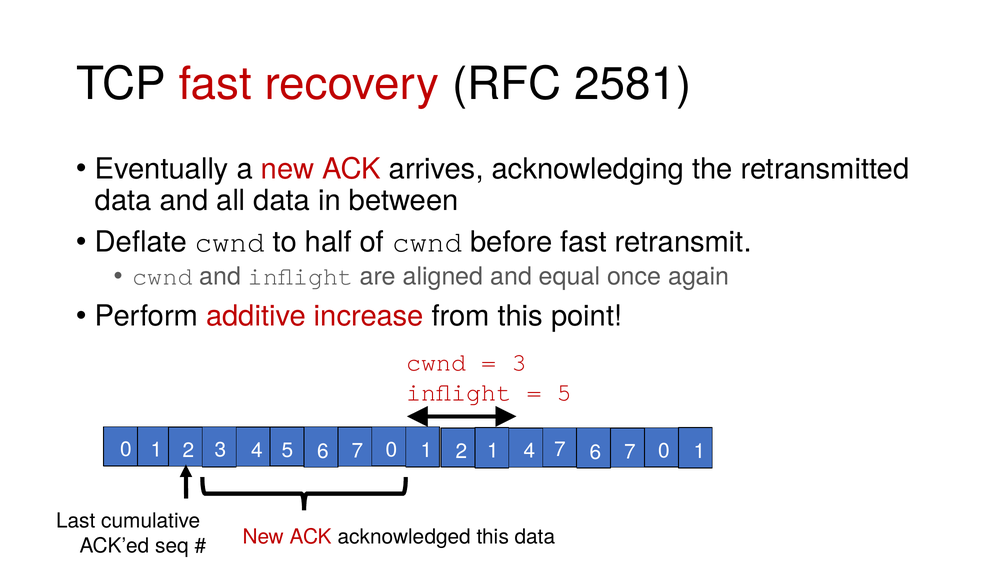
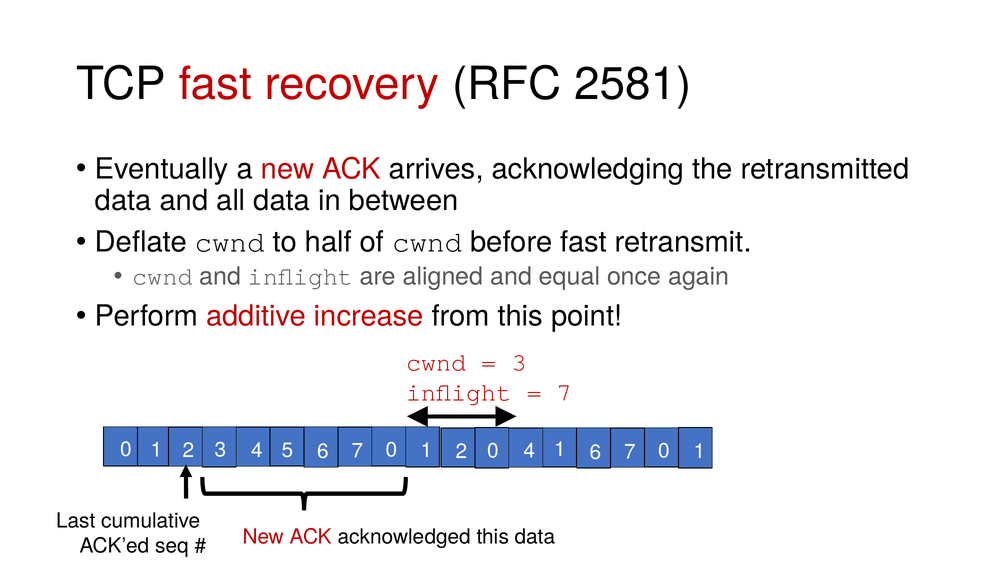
5: 5 -> 7 (564, 393)
7: 7 -> 1 (560, 450)
2 1: 1 -> 0 (493, 451)
